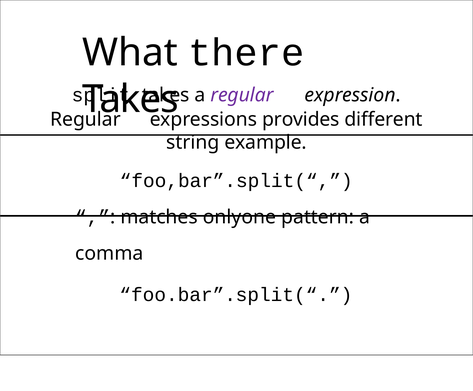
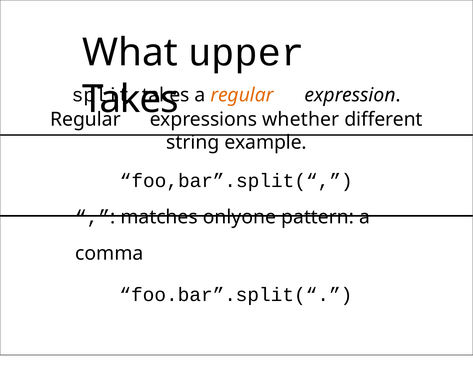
there: there -> upper (246, 53)
regular colour: purple -> orange (242, 95)
provides: provides -> whether (301, 119)
